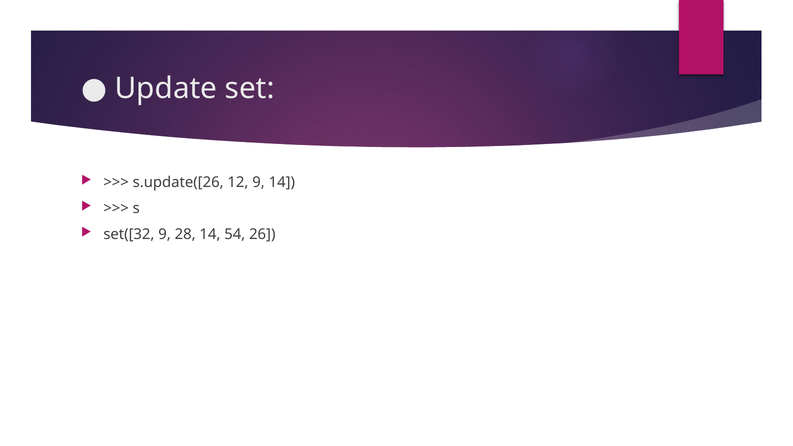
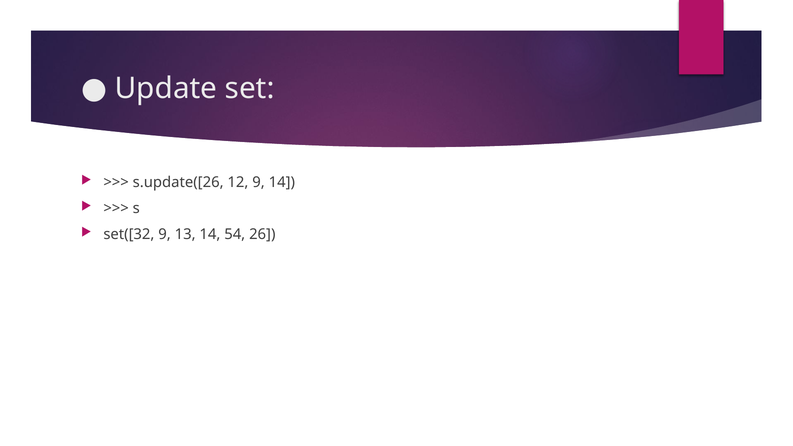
28: 28 -> 13 (185, 234)
